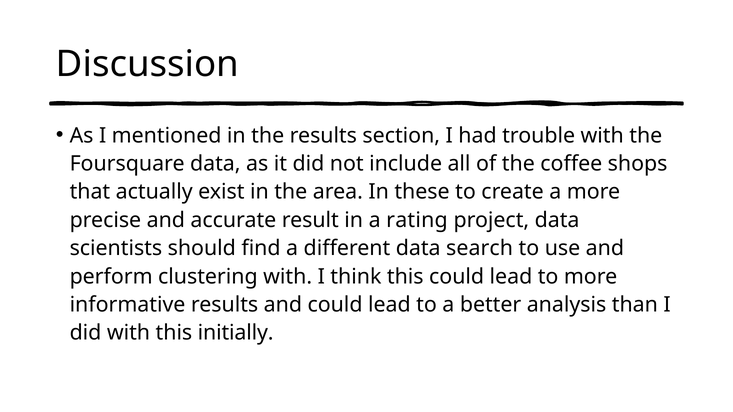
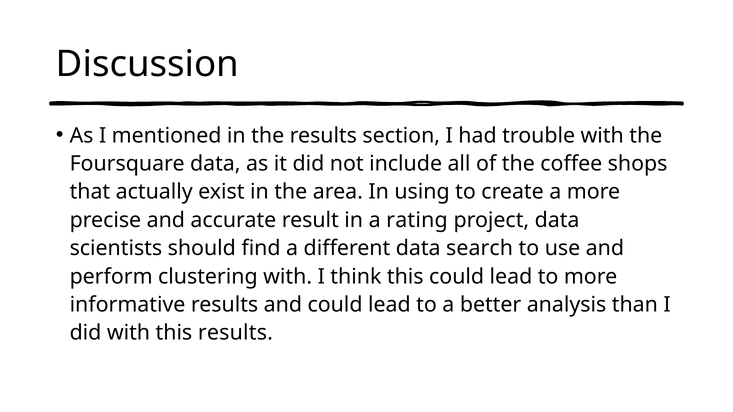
these: these -> using (422, 192)
this initially: initially -> results (235, 333)
